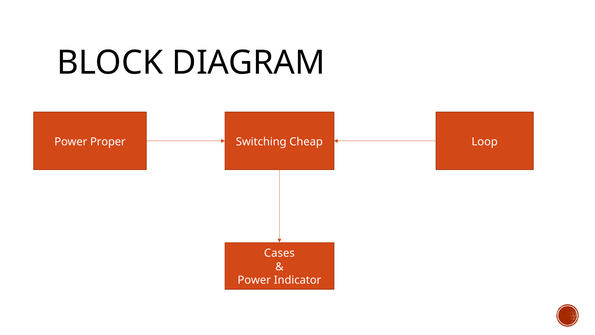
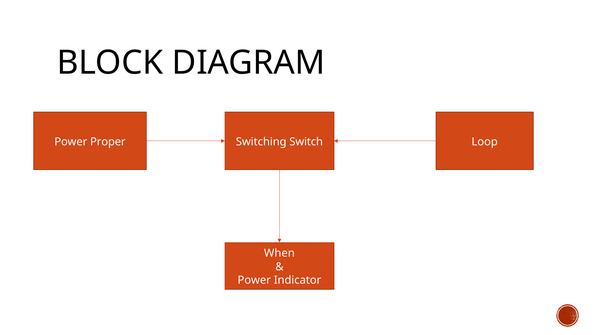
Cheap: Cheap -> Switch (306, 142)
Cases: Cases -> When (279, 253)
